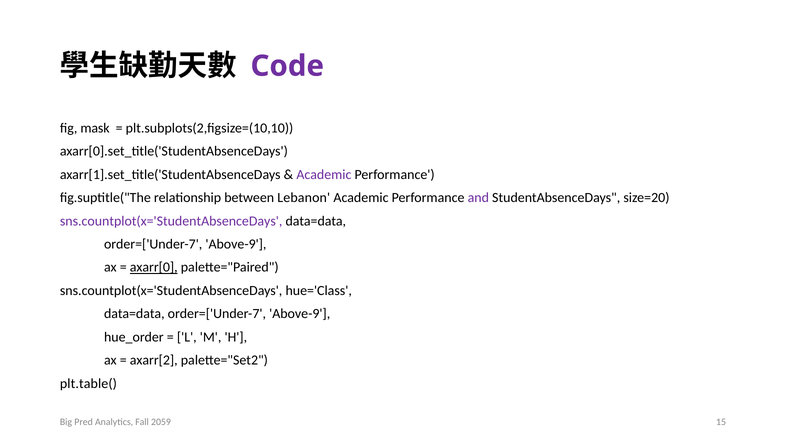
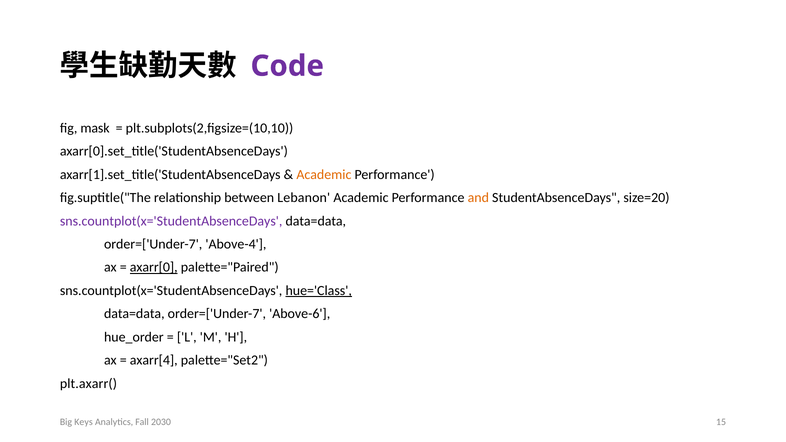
Academic colour: purple -> orange (324, 175)
and colour: purple -> orange (478, 198)
Above-9: Above-9 -> Above-4 (236, 244)
hue='Class underline: none -> present (319, 291)
Above-9: Above-9 -> Above-6 (300, 314)
axarr[2: axarr[2 -> axarr[4 (154, 360)
plt.table(: plt.table( -> plt.axarr( (88, 384)
Pred: Pred -> Keys (84, 422)
2059: 2059 -> 2030 (161, 422)
